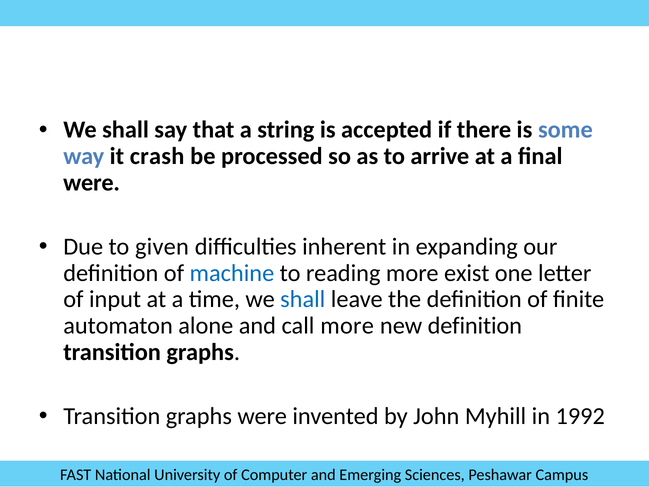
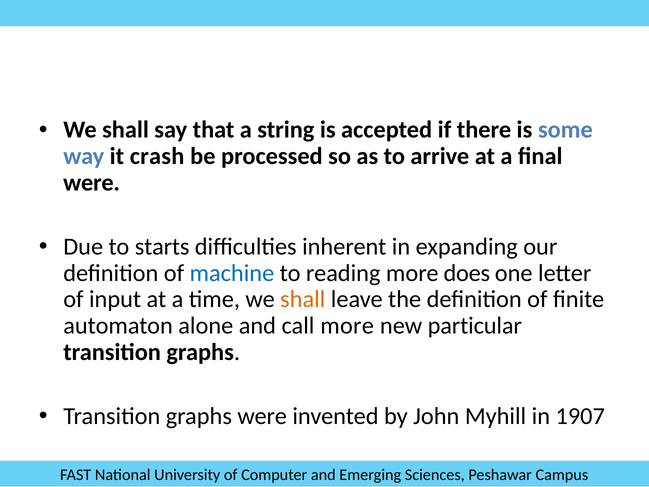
given: given -> starts (162, 247)
exist: exist -> does (467, 273)
shall colour: blue -> orange (303, 299)
new definition: definition -> particular (475, 326)
1992: 1992 -> 1907 (580, 416)
